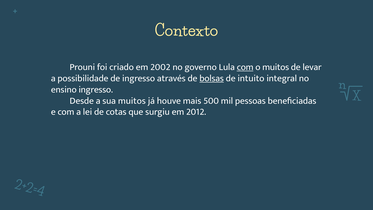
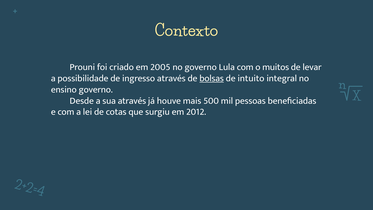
2002: 2002 -> 2005 (160, 67)
com underline: present -> none (245, 67)
ensino ingresso: ingresso -> governo (96, 89)
sua muitos: muitos -> através (132, 101)
